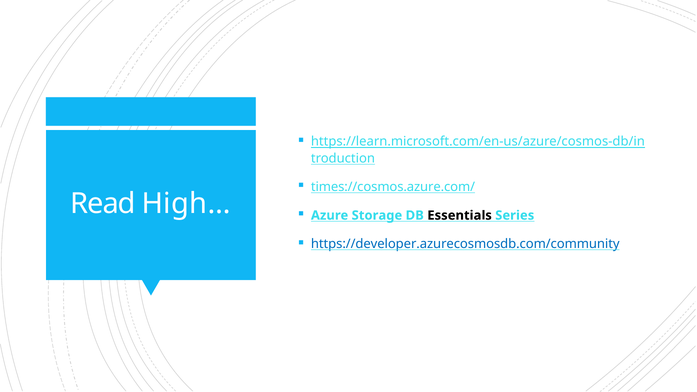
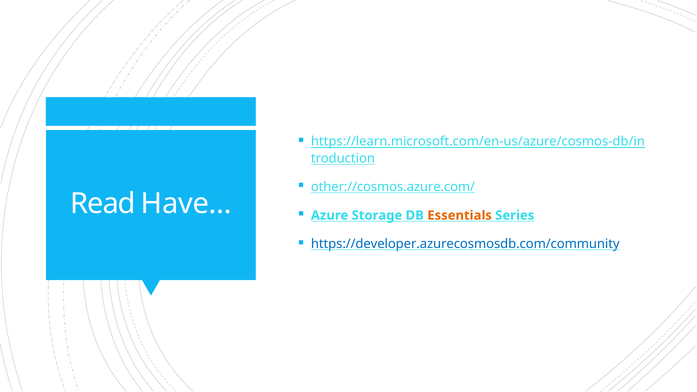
times://cosmos.azure.com/: times://cosmos.azure.com/ -> other://cosmos.azure.com/ (393, 187)
High…: High… -> Have… (186, 204)
Essentials colour: black -> orange (460, 215)
